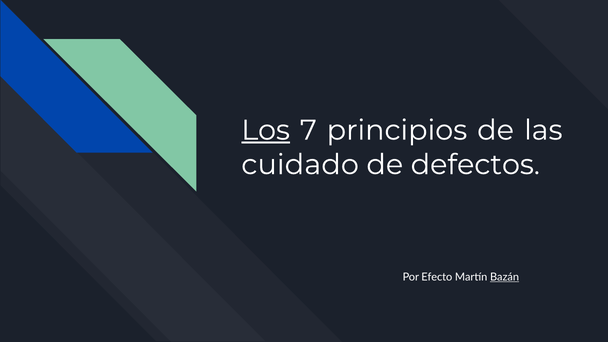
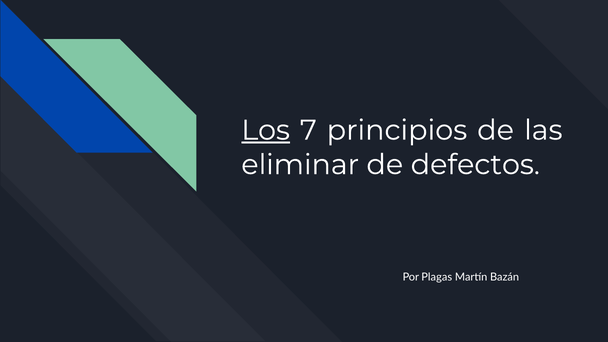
cuidado: cuidado -> eliminar (300, 165)
Efecto: Efecto -> Plagas (437, 277)
Bazán underline: present -> none (505, 277)
